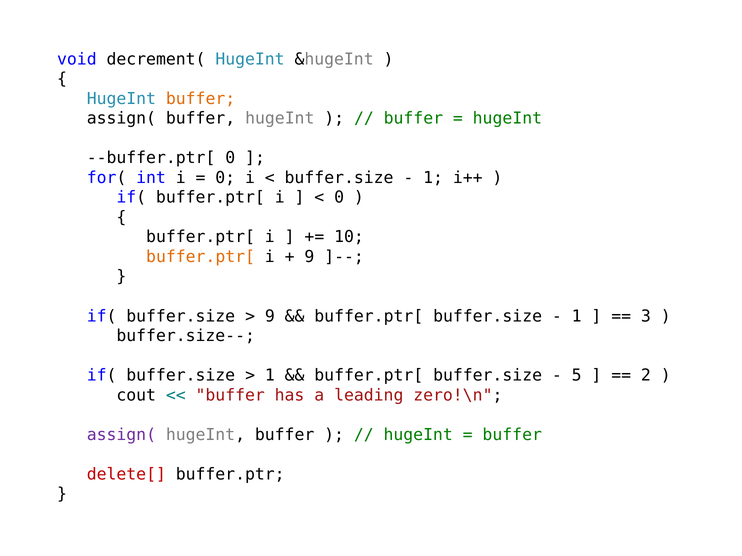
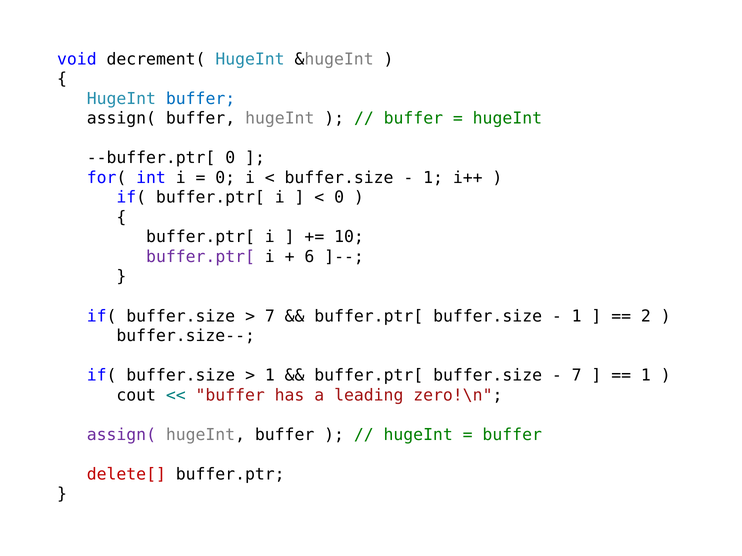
buffer colour: orange -> blue (201, 99)
buffer.ptr[ colour: orange -> purple (201, 257)
9: 9 -> 6 (309, 257)
9: 9 -> 7 (270, 316)
3: 3 -> 2 (646, 316)
5: 5 -> 7 (577, 376)
2: 2 -> 1 (646, 376)
